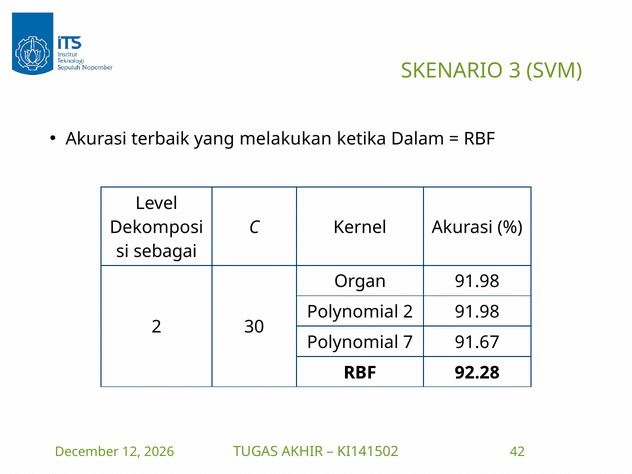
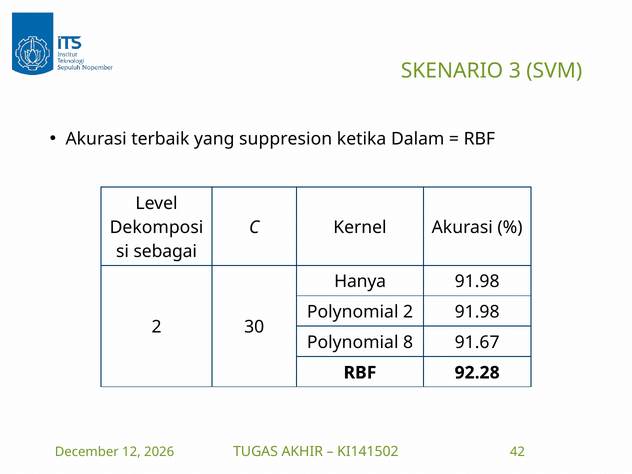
melakukan: melakukan -> suppresion (286, 139)
Organ: Organ -> Hanya (360, 282)
7: 7 -> 8 (408, 342)
